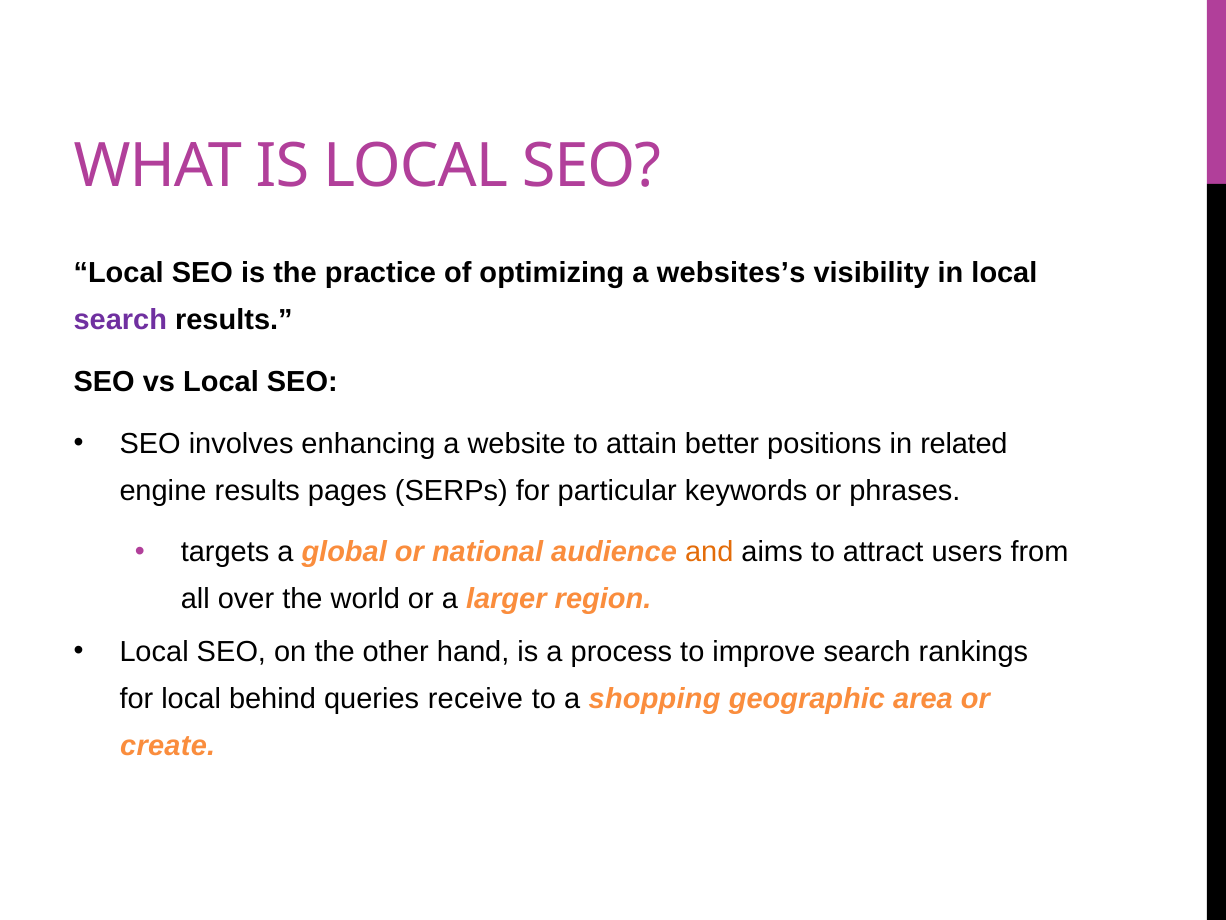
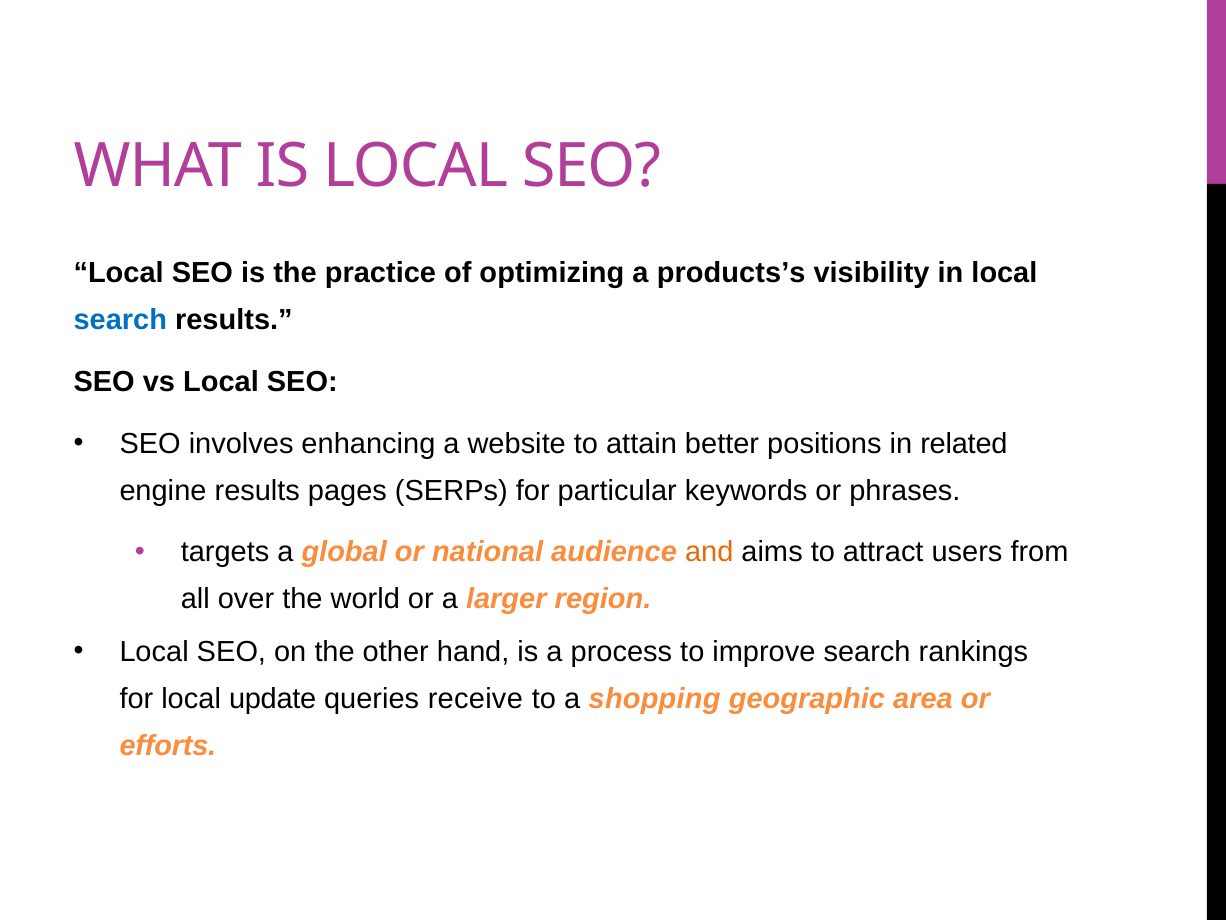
websites’s: websites’s -> products’s (731, 273)
search colour: purple -> blue (120, 320)
behind: behind -> update (273, 699)
create: create -> efforts (168, 746)
